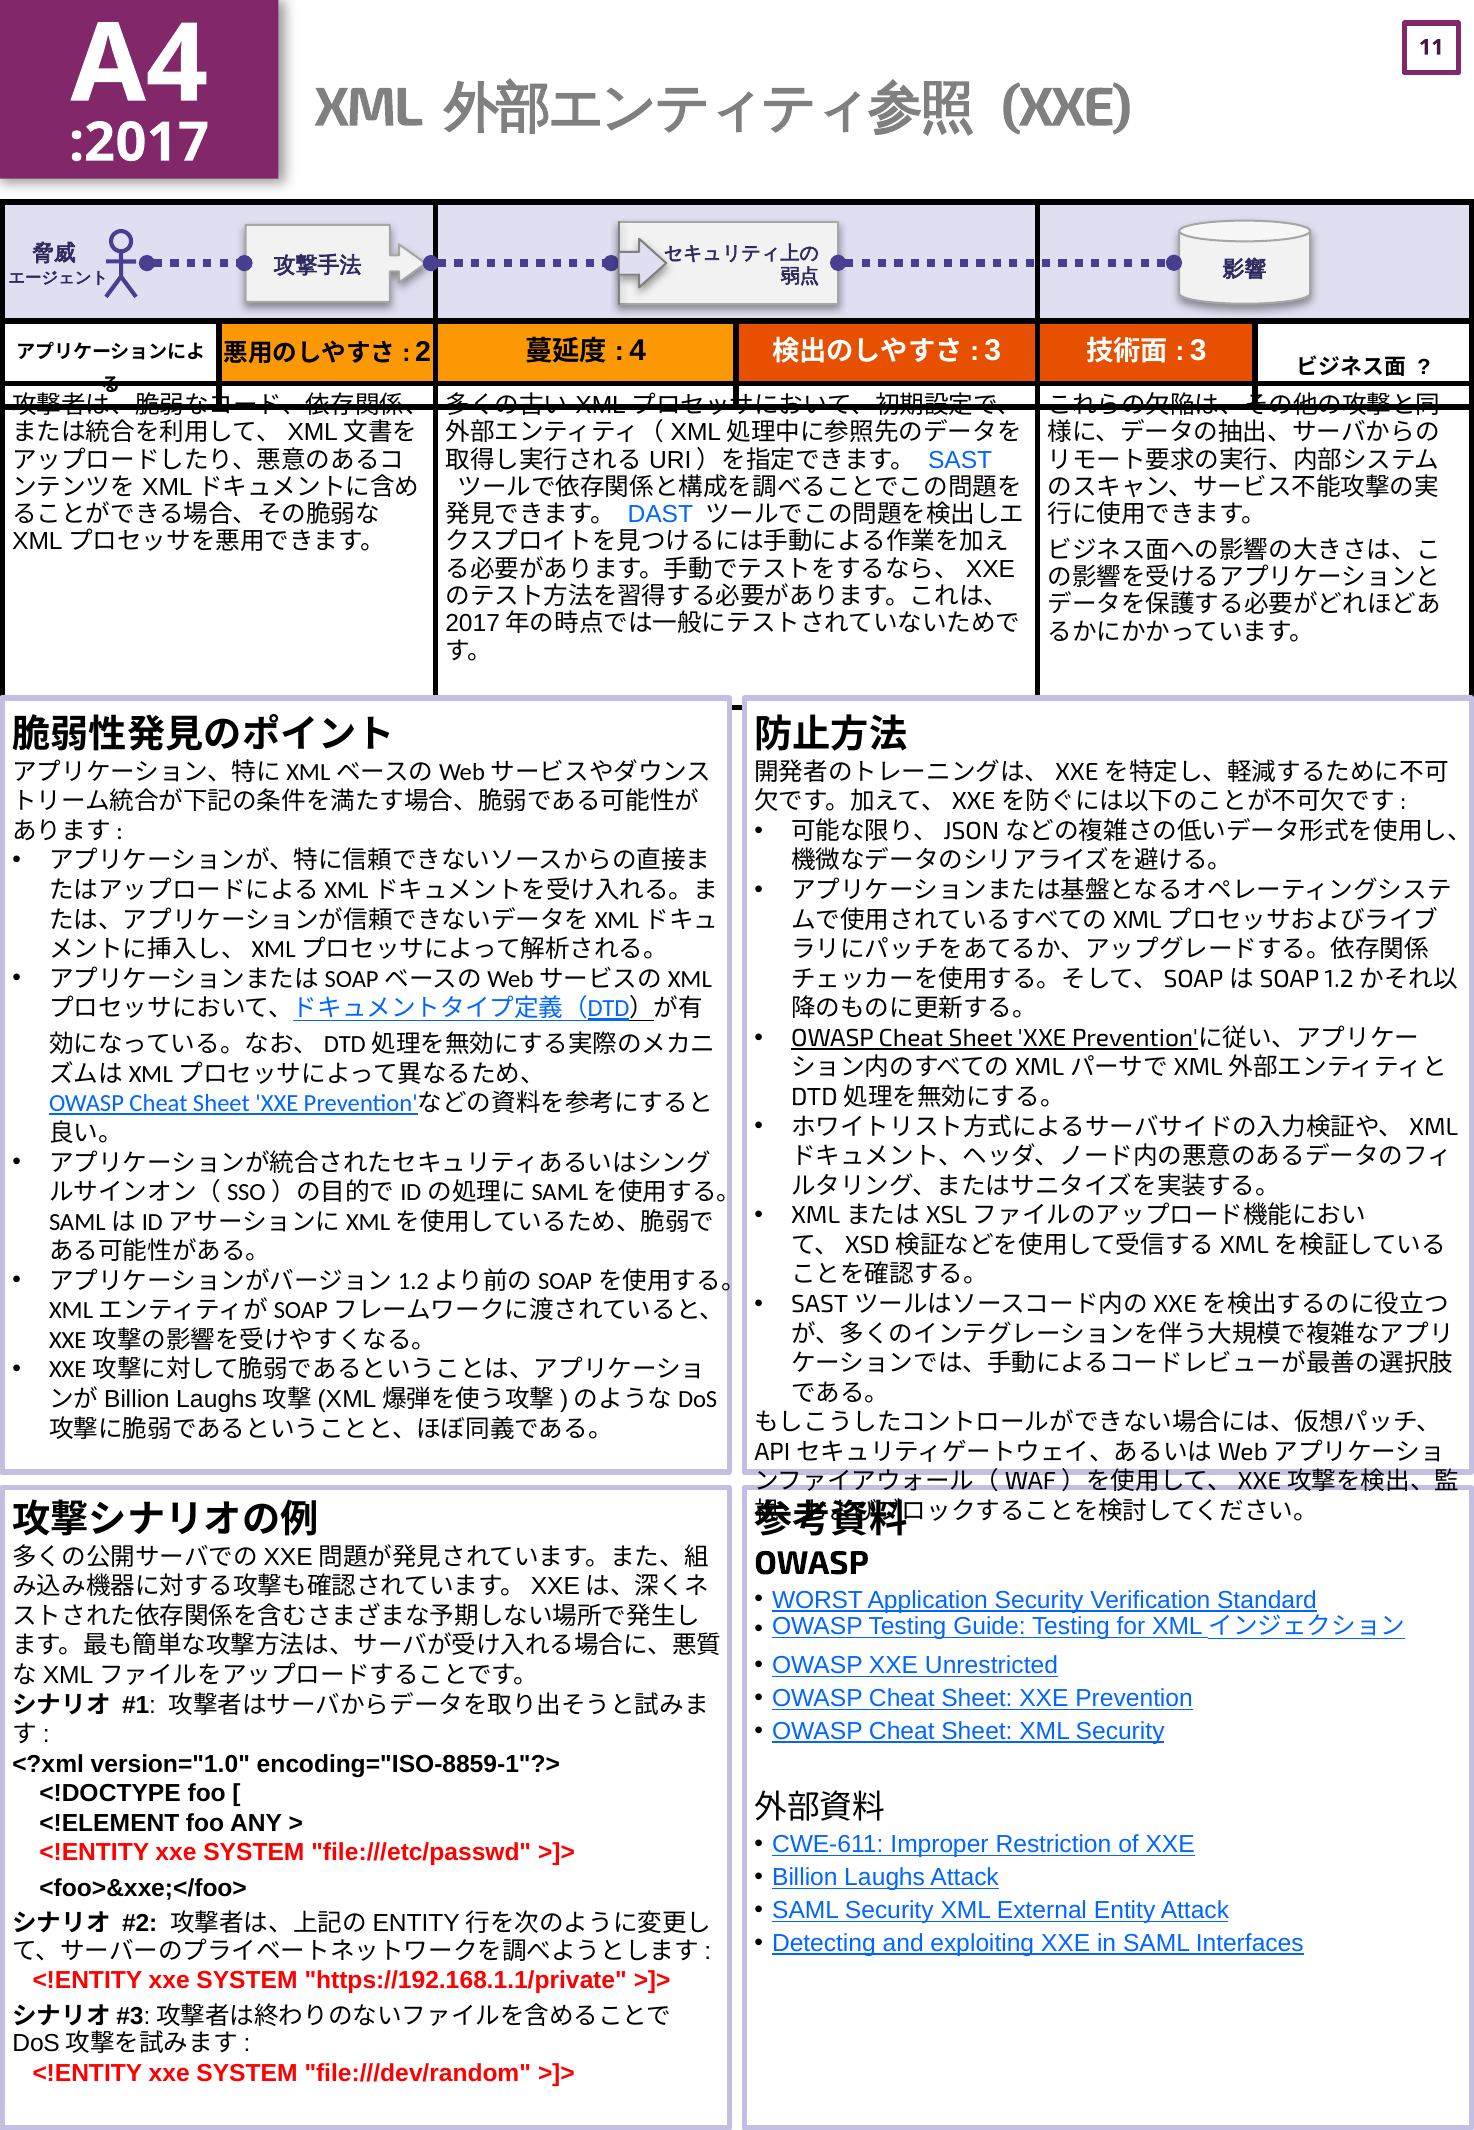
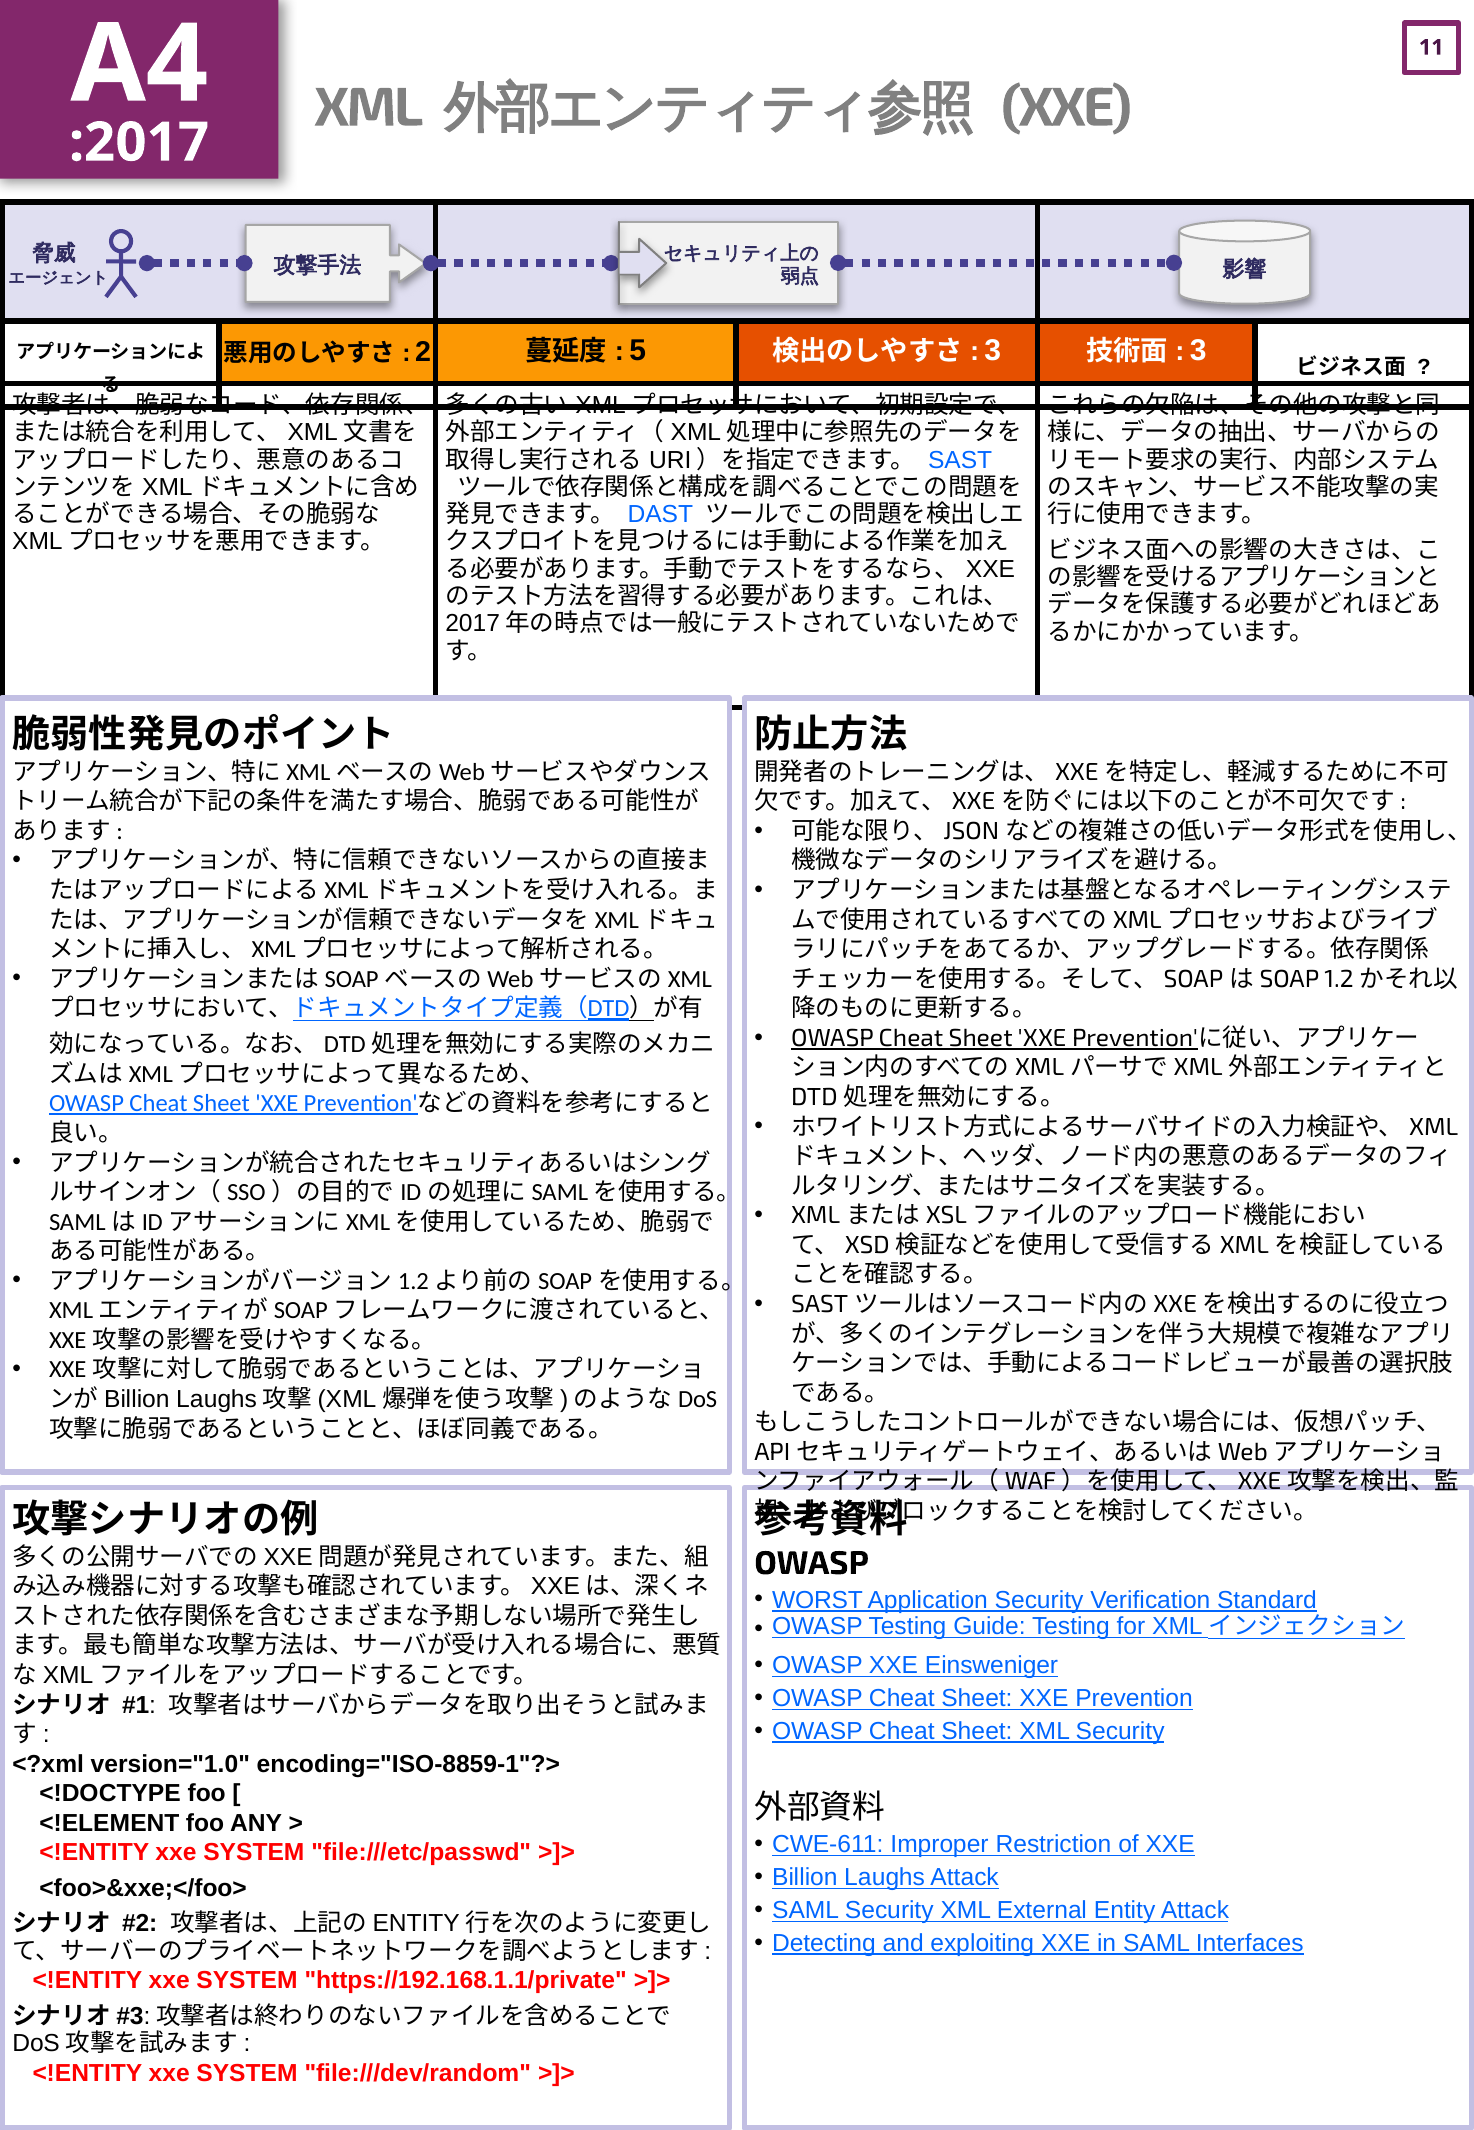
4: 4 -> 5 (638, 351)
Unrestricted: Unrestricted -> Einsweniger (992, 1665)
